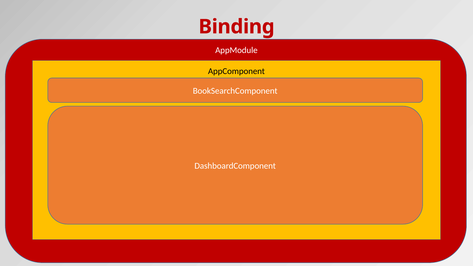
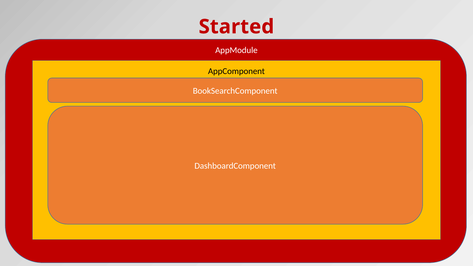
Binding: Binding -> Started (236, 27)
